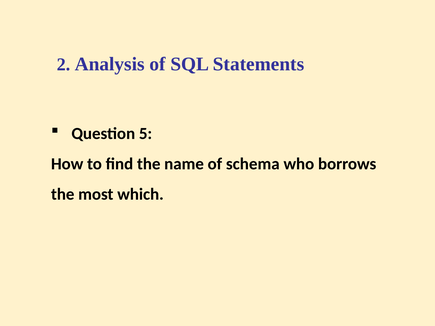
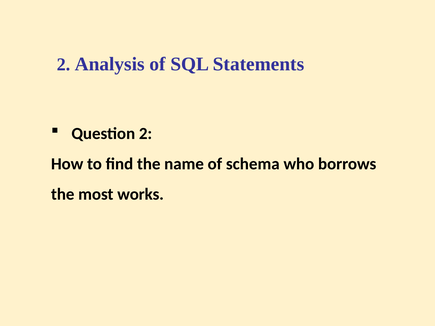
Question 5: 5 -> 2 (146, 134)
which: which -> works (141, 195)
